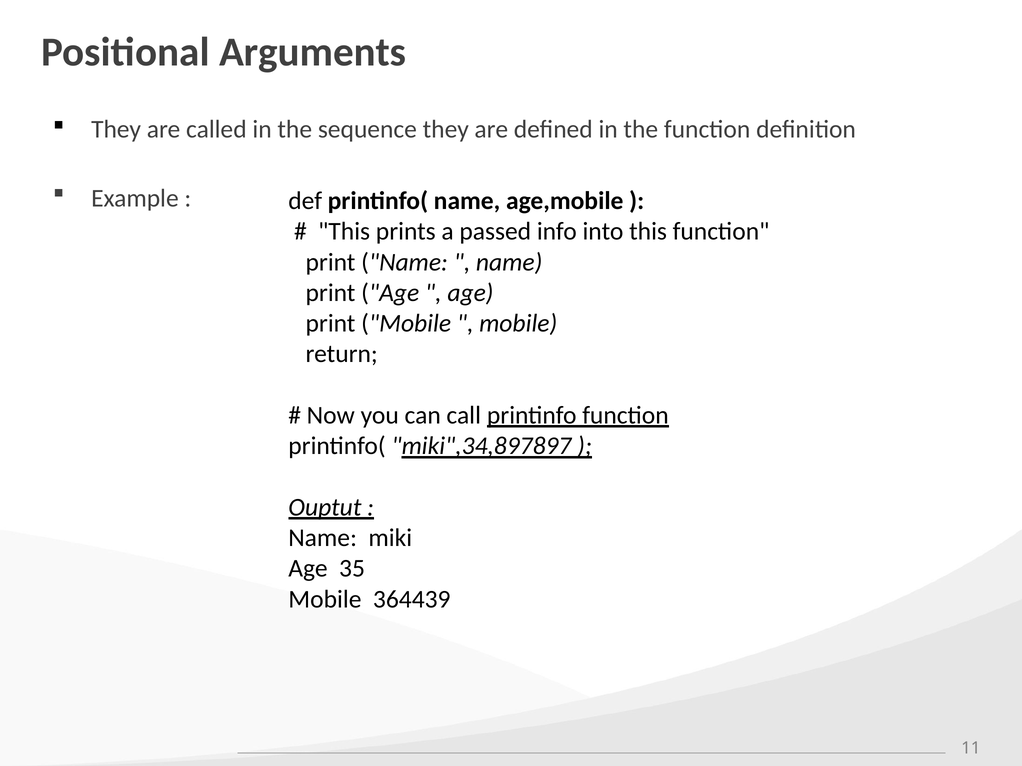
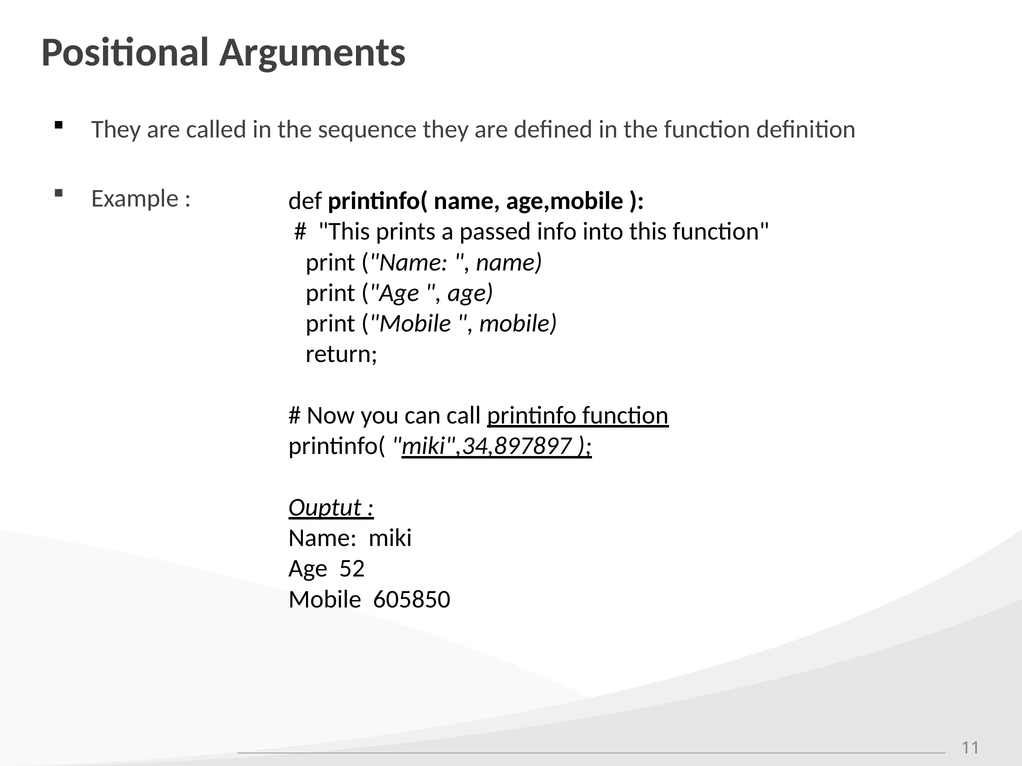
35: 35 -> 52 (352, 569)
364439: 364439 -> 605850 (412, 600)
